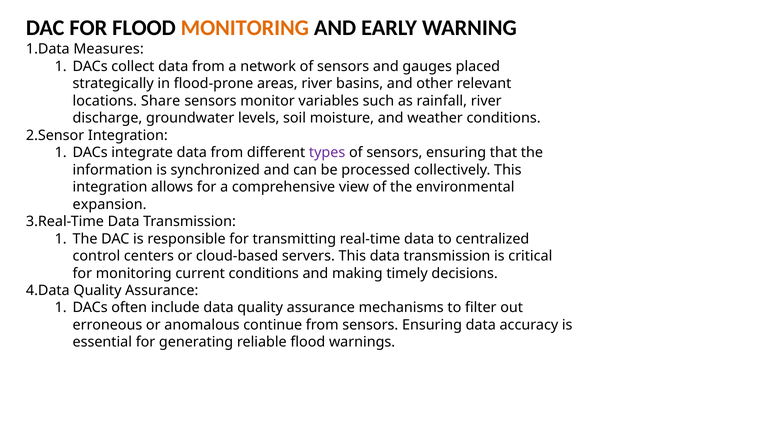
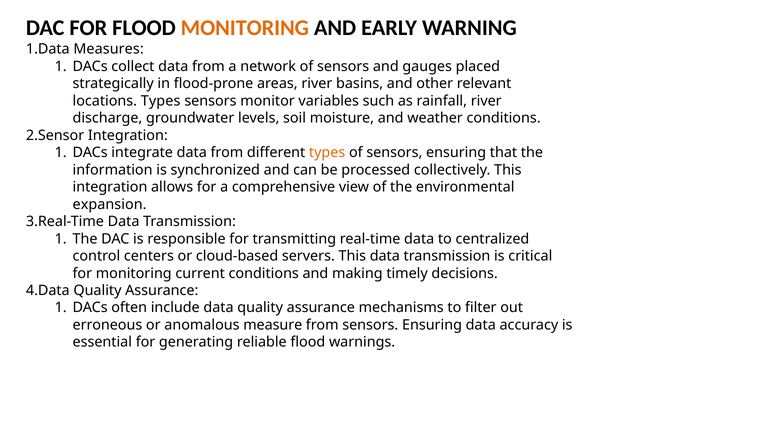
locations Share: Share -> Types (161, 101)
types colour: purple -> orange (327, 153)
continue: continue -> measure (273, 325)
